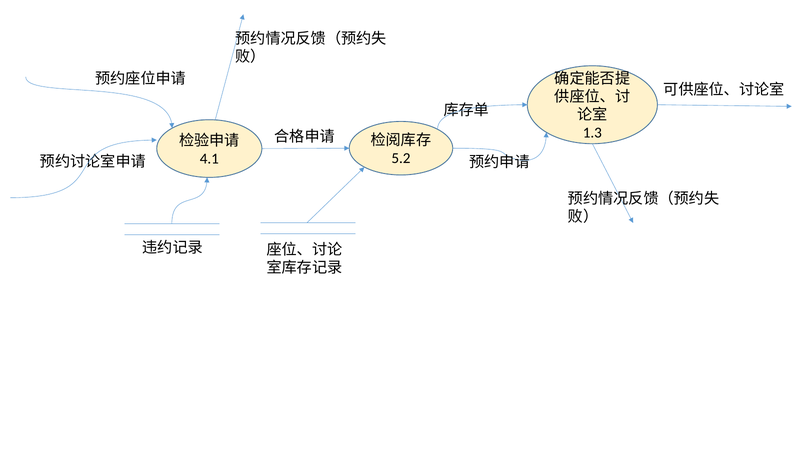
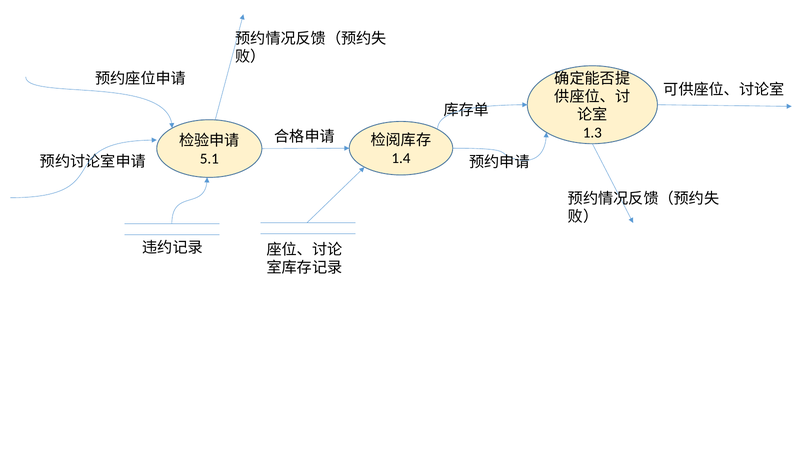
5.2: 5.2 -> 1.4 (401, 158)
4.1: 4.1 -> 5.1 (209, 159)
